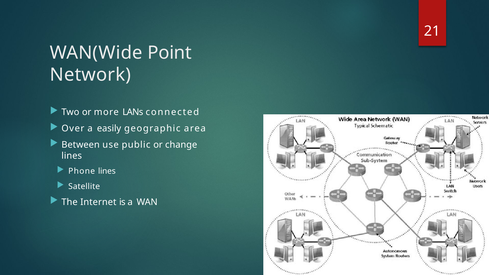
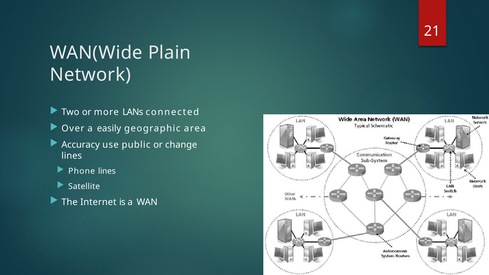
Point: Point -> Plain (169, 53)
Between: Between -> Accuracy (81, 145)
